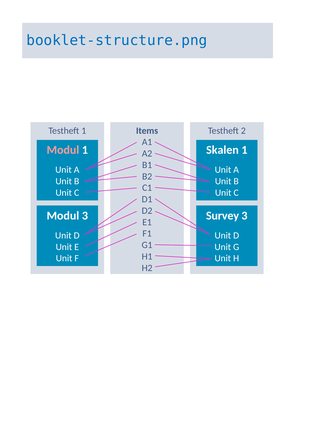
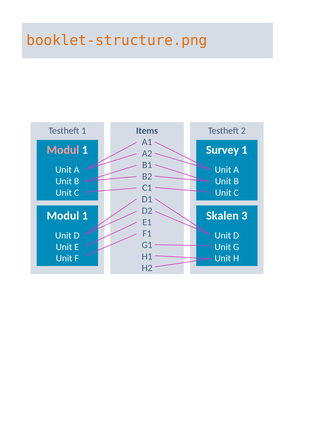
booklet-structure.png colour: blue -> orange (117, 40)
Skalen: Skalen -> Survey (222, 150)
3: 3 -> 1 (85, 216)
Survey: Survey -> Skalen (222, 216)
